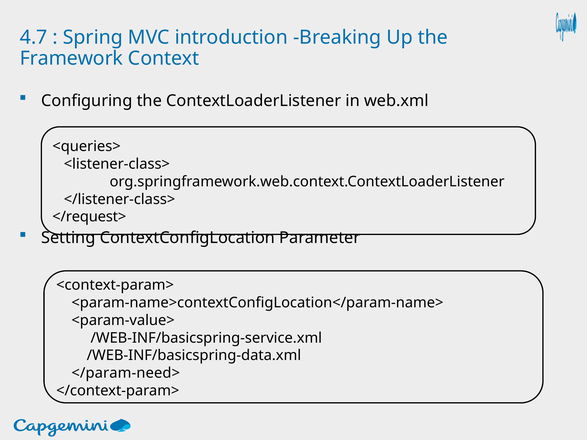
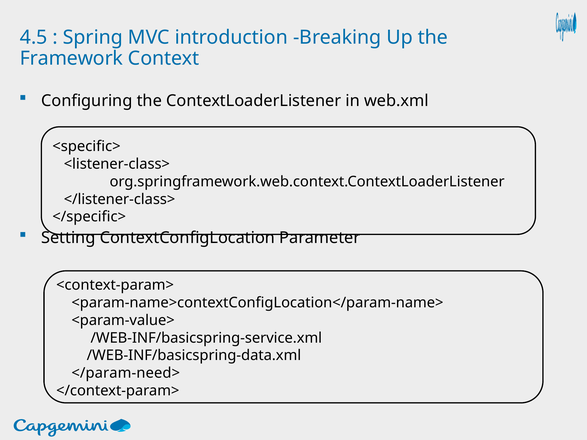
4.7: 4.7 -> 4.5 (34, 37)
<queries>: <queries> -> <specific> (87, 147)
</request>: </request> -> </specific> (89, 217)
